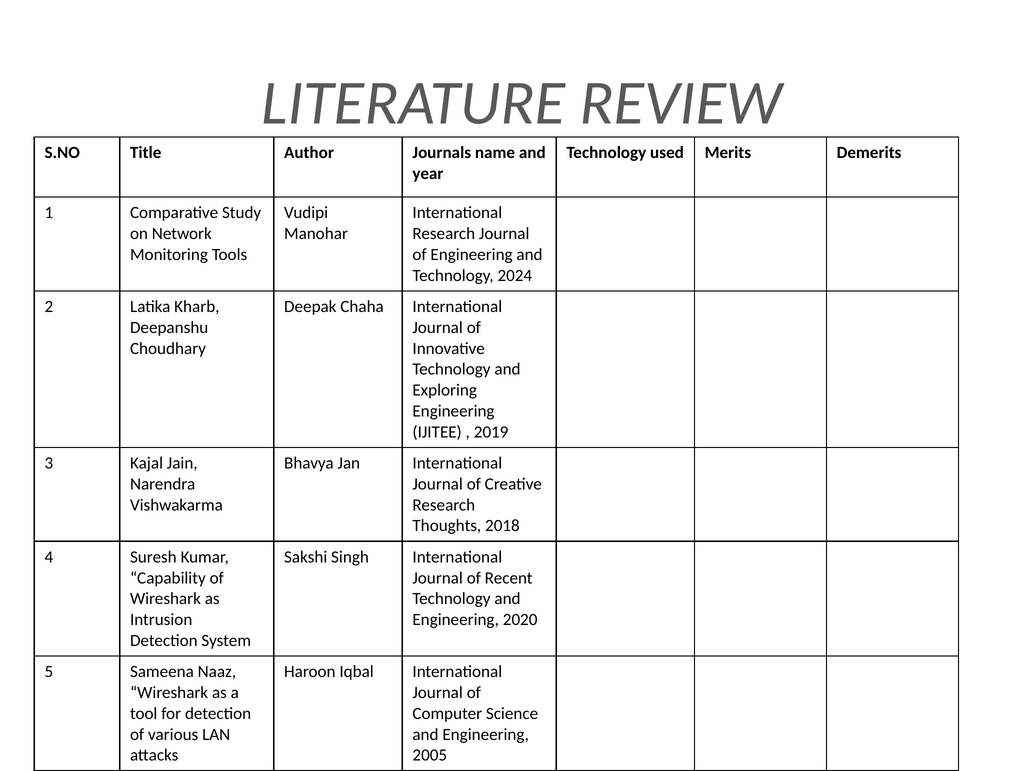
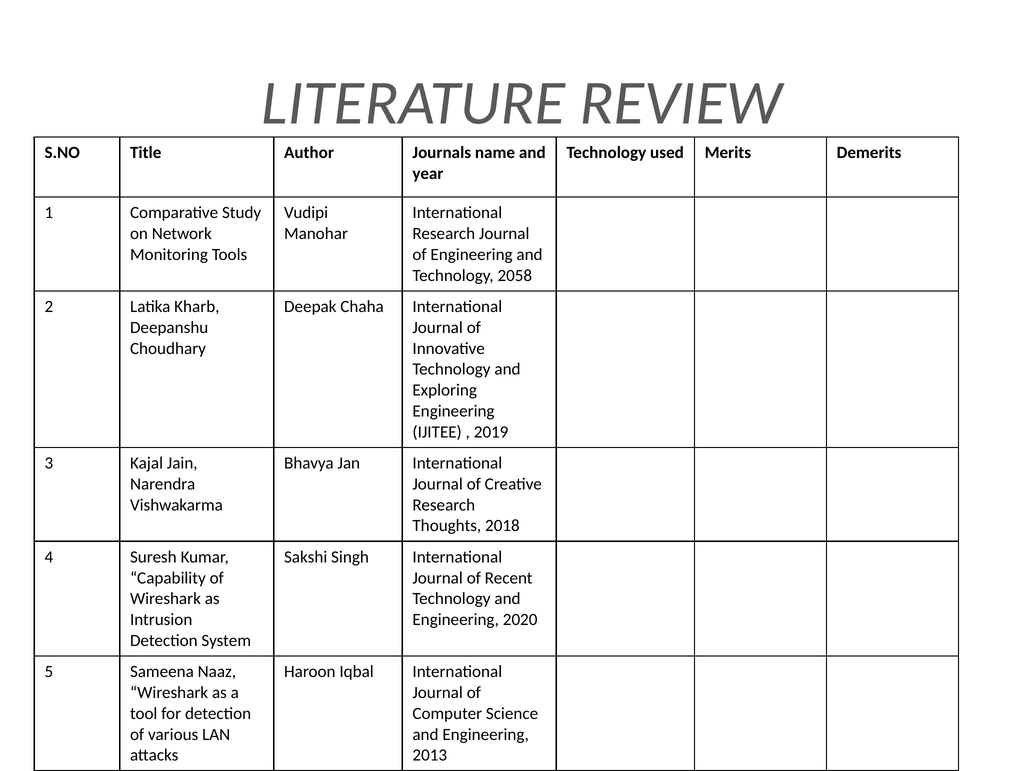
2024: 2024 -> 2058 (515, 275)
2005: 2005 -> 2013 (430, 755)
